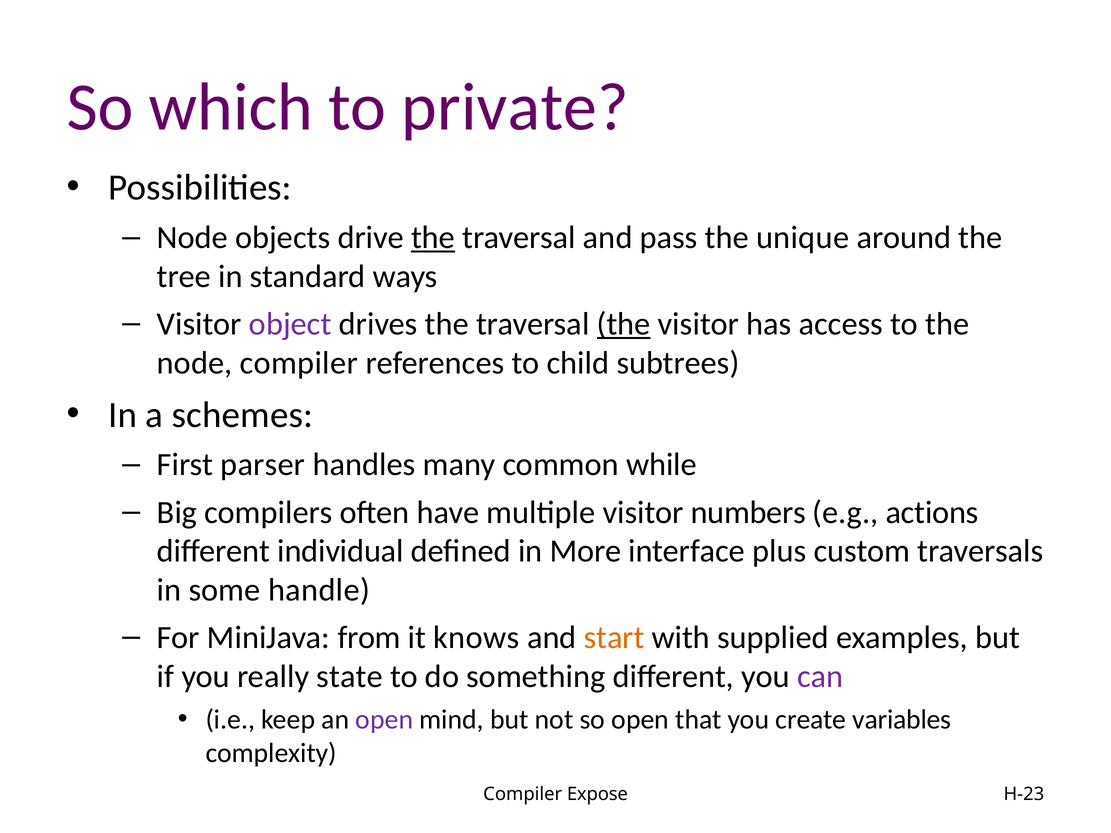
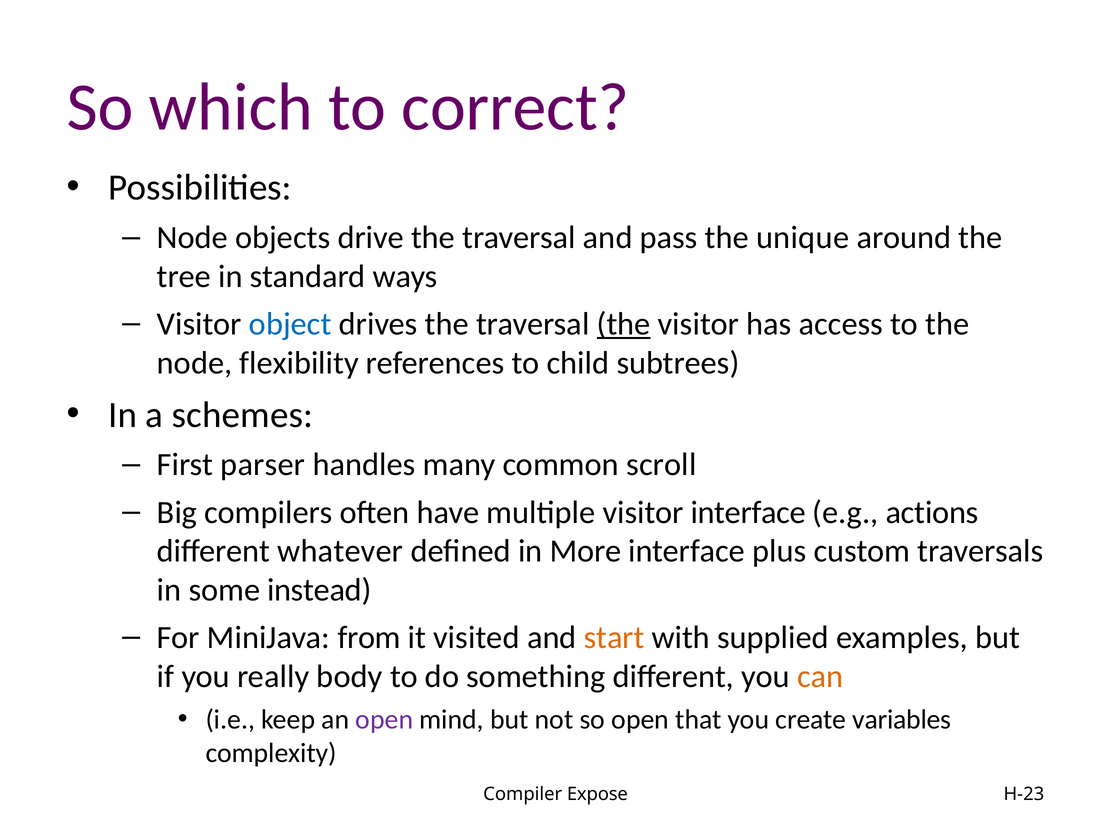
private: private -> correct (515, 108)
the underline: present -> none (433, 238)
object colour: purple -> blue (290, 324)
node compiler: compiler -> flexibility (299, 363)
while: while -> scroll (661, 465)
visitor numbers: numbers -> interface (748, 512)
individual: individual -> whatever (340, 551)
handle: handle -> instead (319, 590)
knows: knows -> visited (476, 638)
state: state -> body (350, 677)
can colour: purple -> orange (820, 677)
